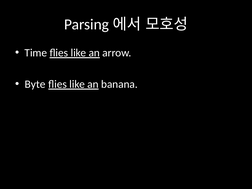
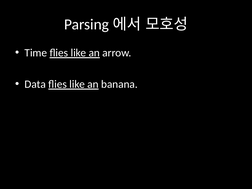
Byte: Byte -> Data (35, 84)
